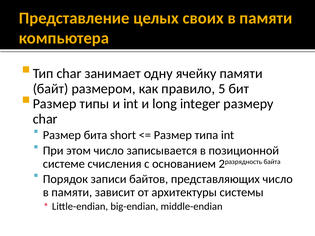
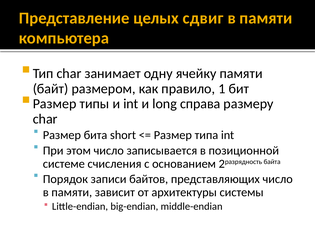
своих: своих -> сдвиг (203, 18)
5: 5 -> 1 (222, 89)
integer: integer -> справа (200, 104)
